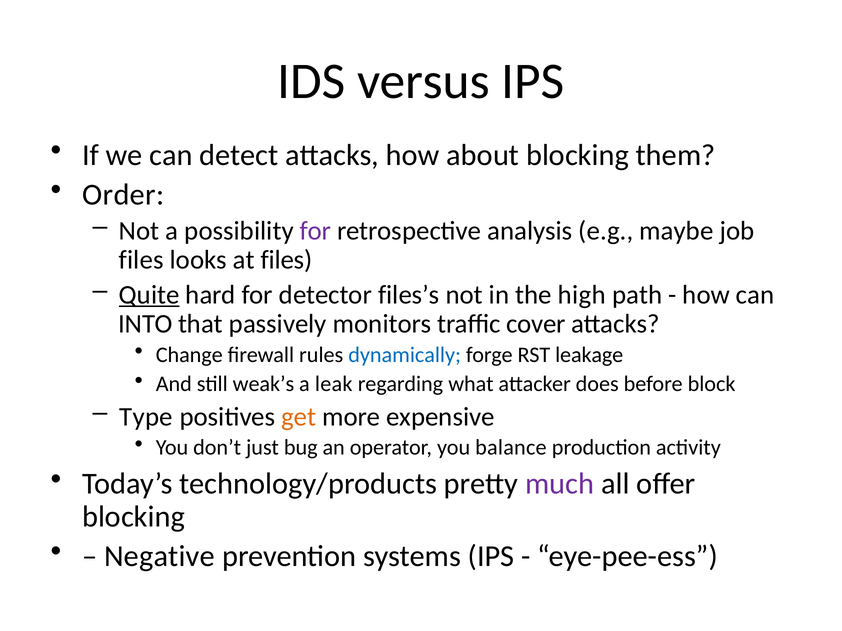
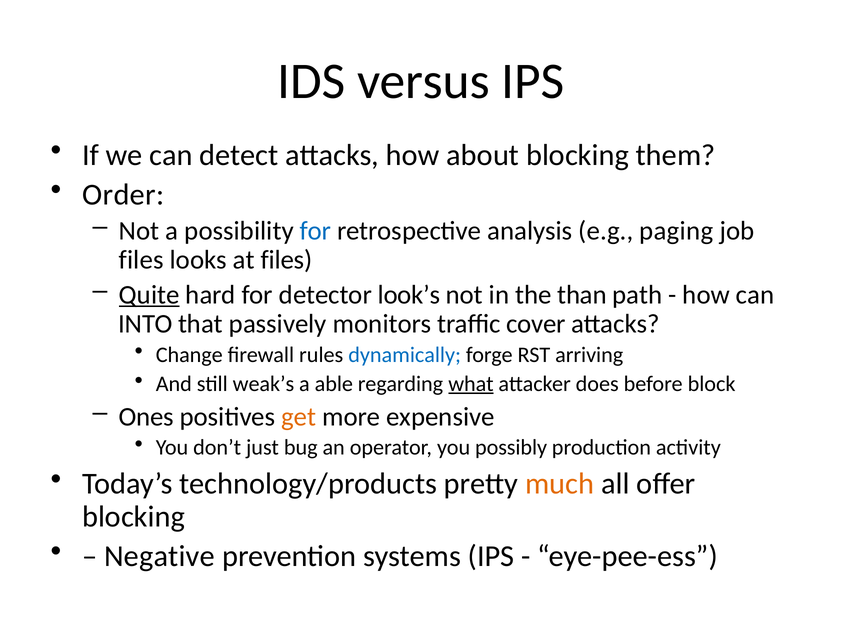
for colour: purple -> blue (316, 231)
maybe: maybe -> paging (676, 231)
files’s: files’s -> look’s (409, 295)
high: high -> than (582, 295)
leakage: leakage -> arriving (589, 355)
leak: leak -> able (334, 384)
what underline: none -> present (471, 384)
Type: Type -> Ones (146, 417)
balance: balance -> possibly (511, 448)
much colour: purple -> orange (560, 484)
